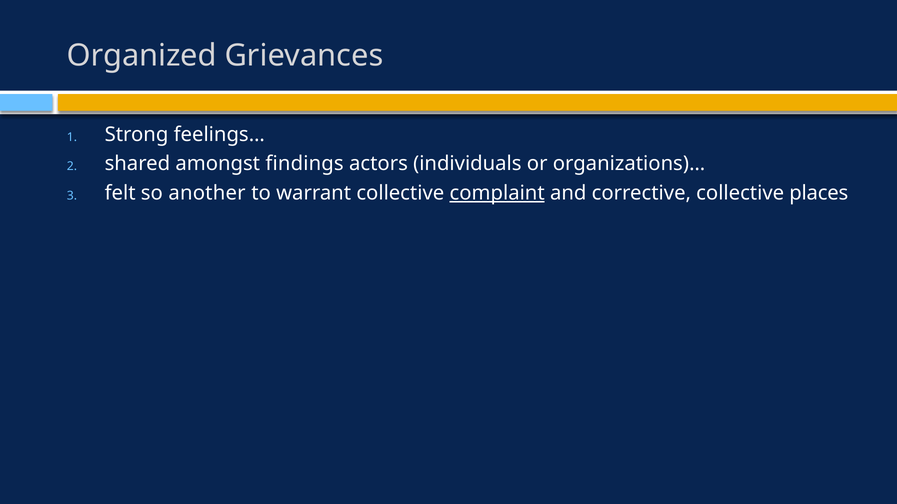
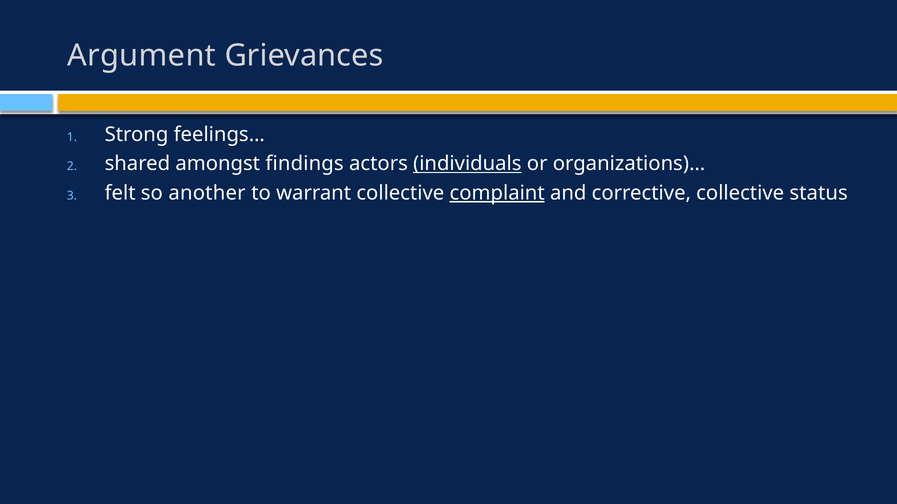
Organized: Organized -> Argument (142, 55)
individuals underline: none -> present (467, 164)
places: places -> status (819, 193)
